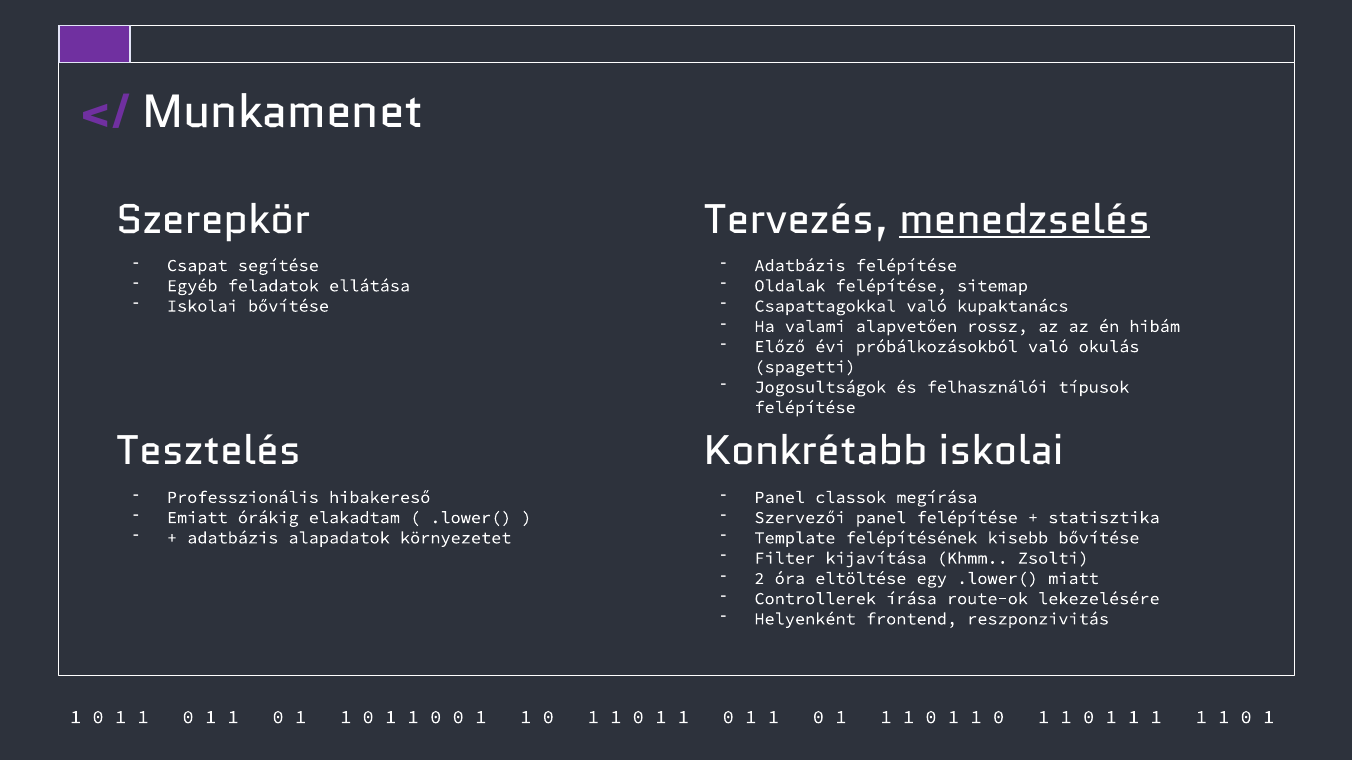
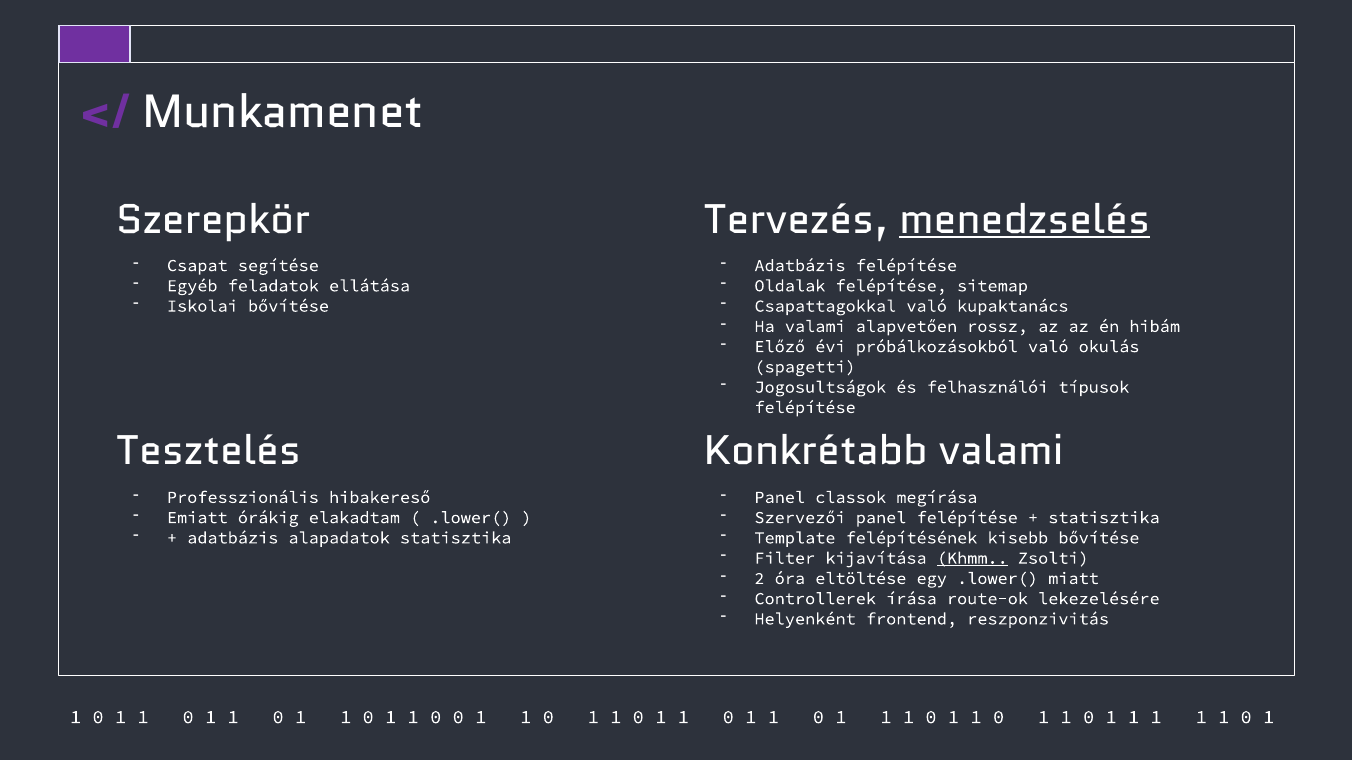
Konkrétabb iskolai: iskolai -> valami (1001, 452)
alapadatok környezetet: környezetet -> statisztika (456, 538)
Khmm underline: none -> present (972, 558)
